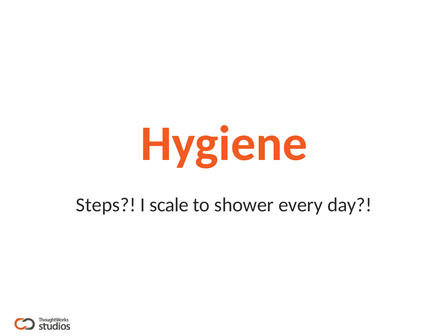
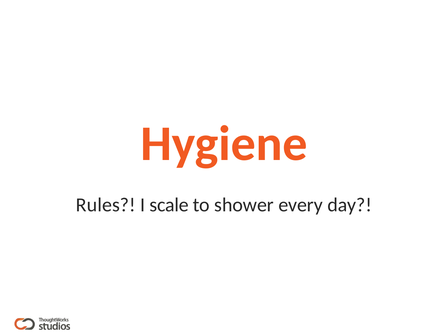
Steps: Steps -> Rules (106, 205)
